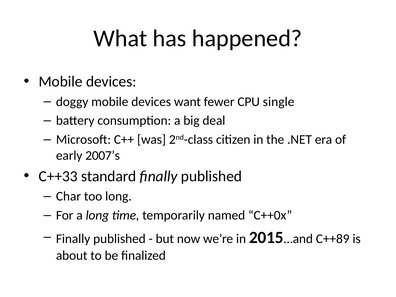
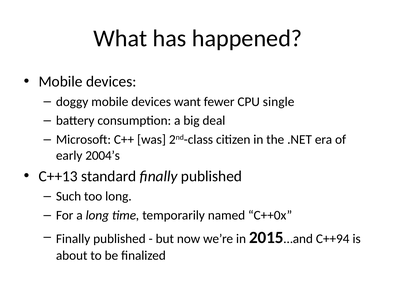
2007’s: 2007’s -> 2004’s (103, 155)
C++33: C++33 -> C++13 (58, 176)
Char: Char -> Such (69, 196)
C++89: C++89 -> C++94 (333, 239)
